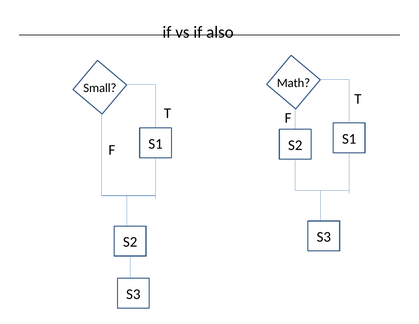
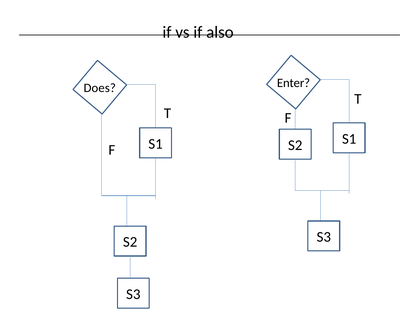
Math: Math -> Enter (293, 83)
Small: Small -> Does (100, 88)
